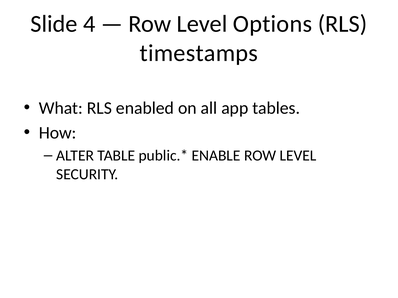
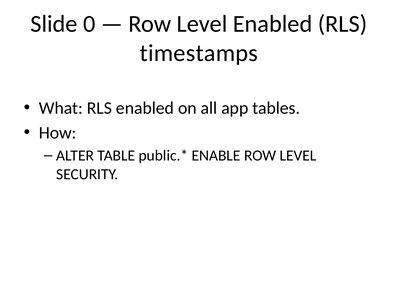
4: 4 -> 0 (89, 24)
Level Options: Options -> Enabled (273, 24)
